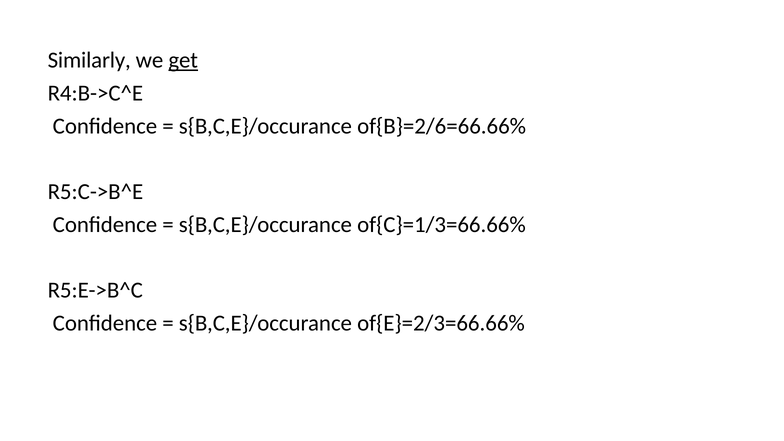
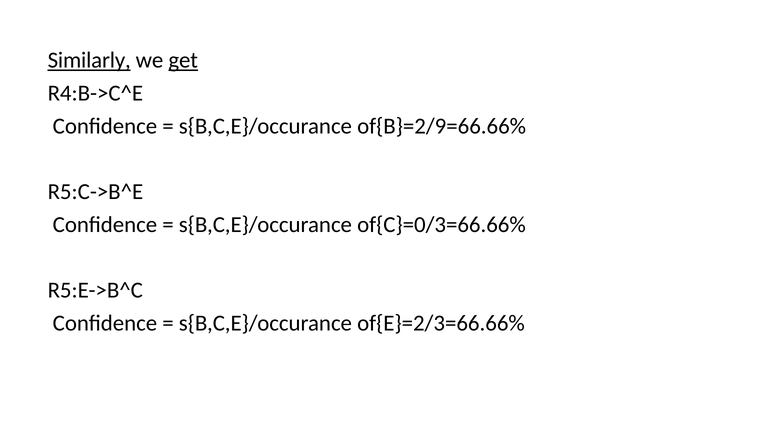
Similarly underline: none -> present (89, 60)
of{B}=2/6=66.66%: of{B}=2/6=66.66% -> of{B}=2/9=66.66% (442, 126)
of{C}=1/3=66.66%: of{C}=1/3=66.66% -> of{C}=0/3=66.66% (441, 225)
